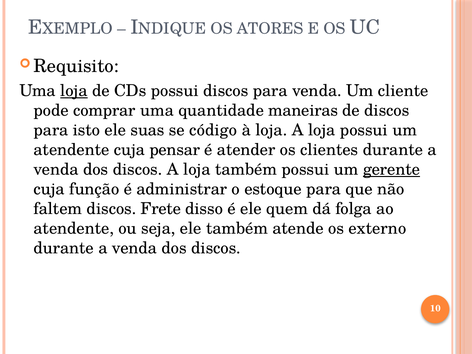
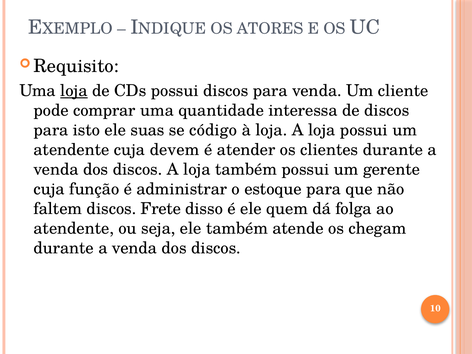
maneiras: maneiras -> interessa (303, 110)
pensar: pensar -> devem (175, 150)
gerente underline: present -> none (392, 169)
externo: externo -> chegam (377, 228)
